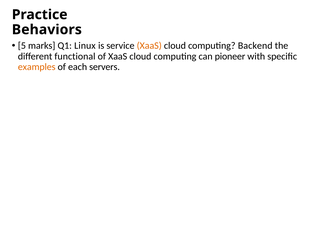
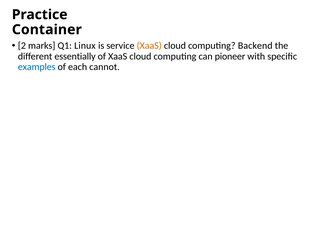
Behaviors: Behaviors -> Container (47, 30)
5: 5 -> 2 (22, 46)
functional: functional -> essentially (75, 56)
examples colour: orange -> blue (37, 67)
servers: servers -> cannot (104, 67)
